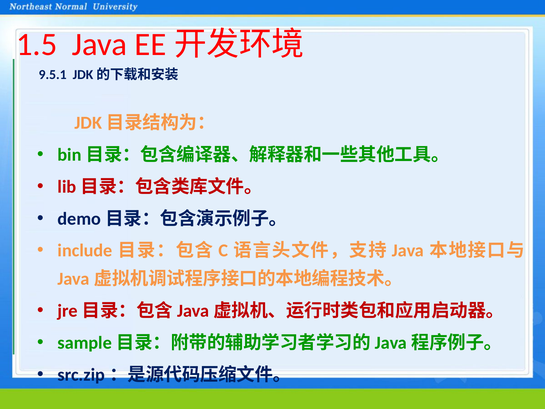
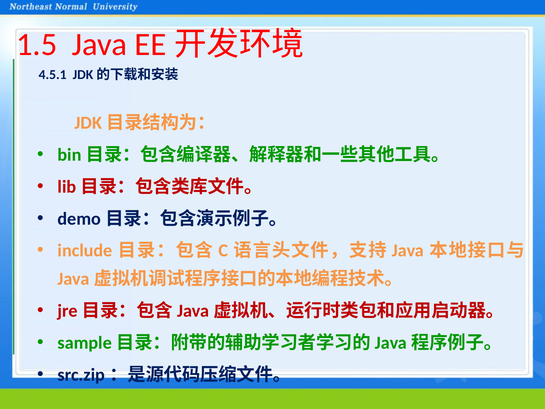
9.5.1: 9.5.1 -> 4.5.1 (53, 75)
